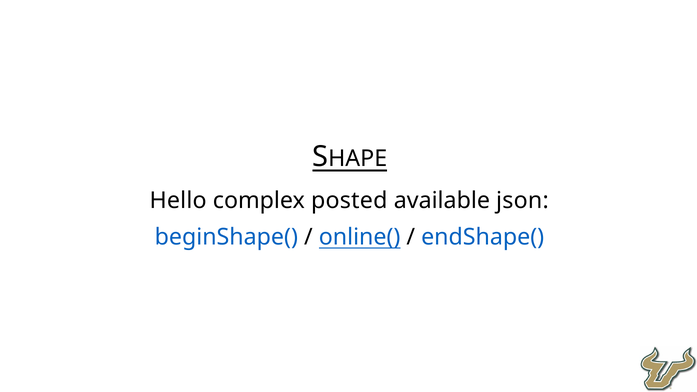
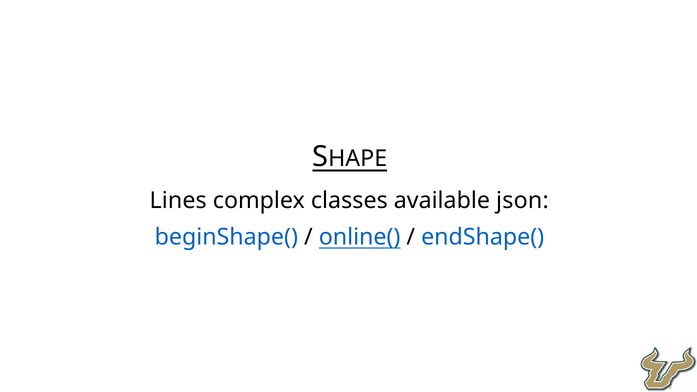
Hello: Hello -> Lines (178, 200)
posted: posted -> classes (349, 200)
